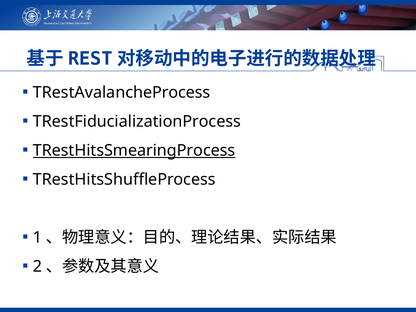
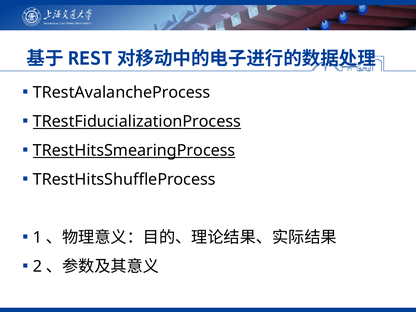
TRestFiducializationProcess underline: none -> present (137, 121)
